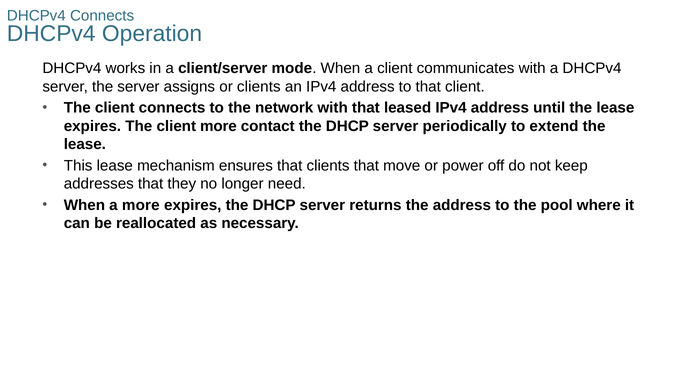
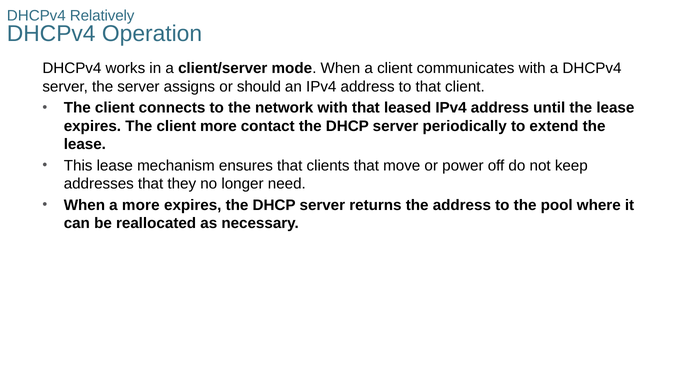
DHCPv4 Connects: Connects -> Relatively (102, 16)
or clients: clients -> should (259, 87)
